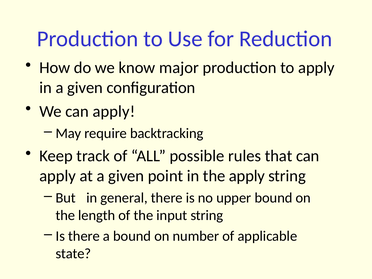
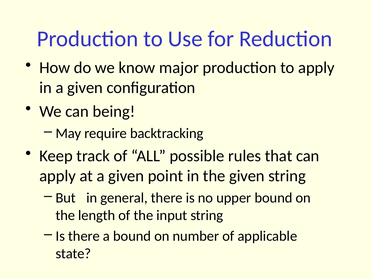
We can apply: apply -> being (114, 111)
the apply: apply -> given (247, 176)
